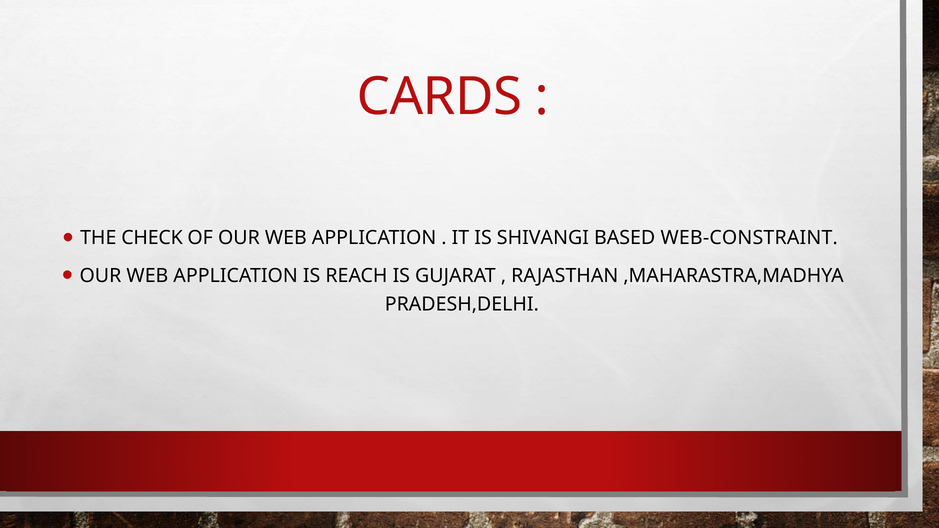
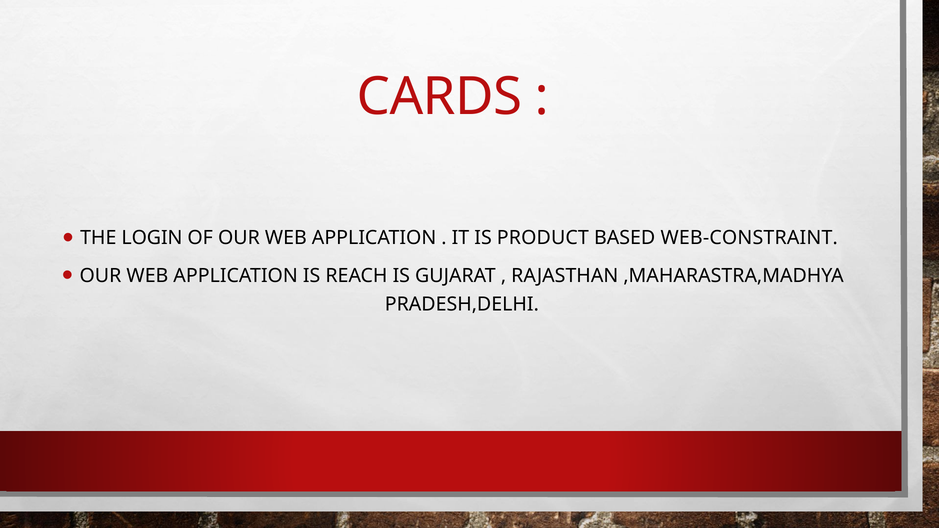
CHECK: CHECK -> LOGIN (152, 238)
SHIVANGI: SHIVANGI -> PRODUCT (543, 238)
